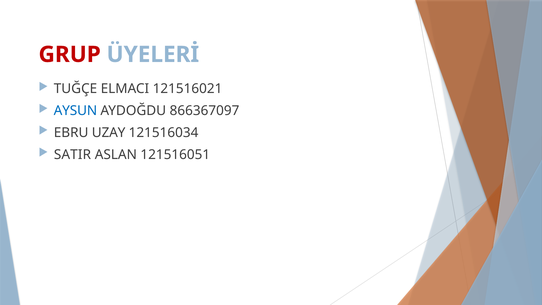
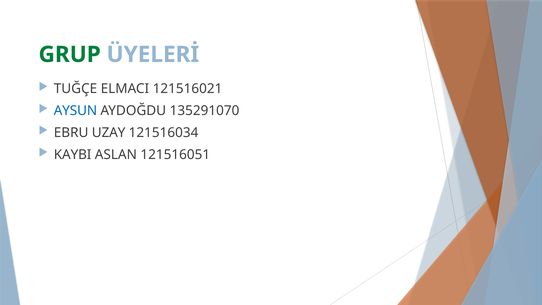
GRUP colour: red -> green (70, 54)
866367097: 866367097 -> 135291070 (204, 111)
SATIR: SATIR -> KAYBI (73, 155)
